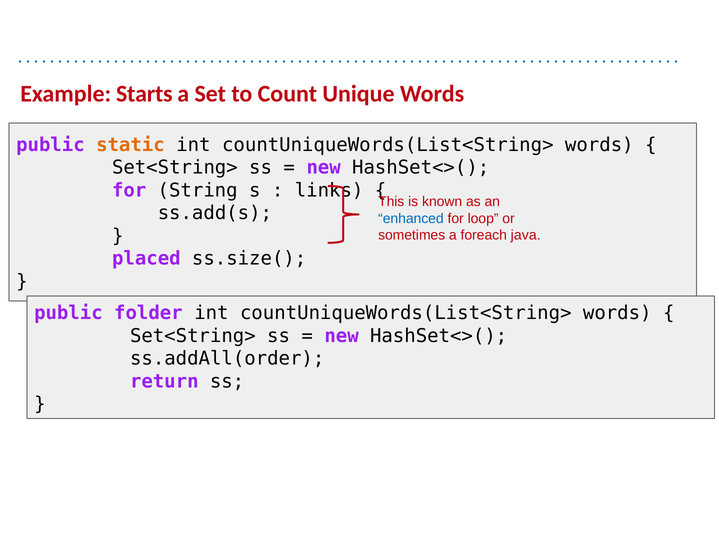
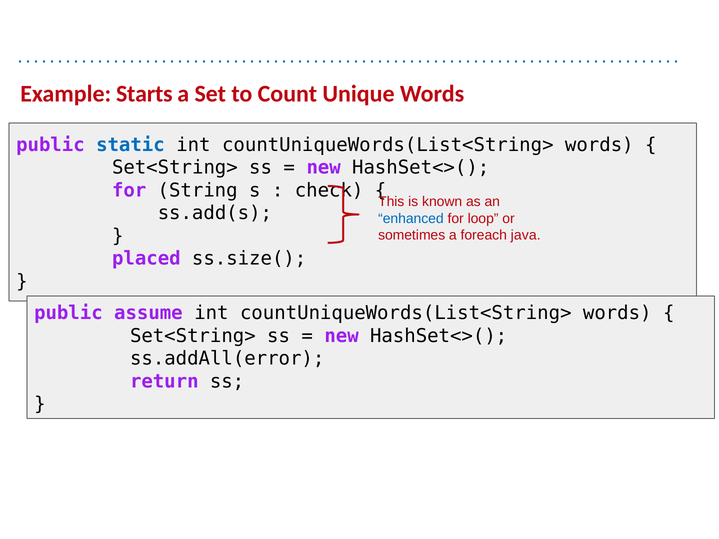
static colour: orange -> blue (130, 145)
links: links -> check (329, 190)
folder: folder -> assume (148, 313)
ss.addAll(order: ss.addAll(order -> ss.addAll(error (227, 359)
